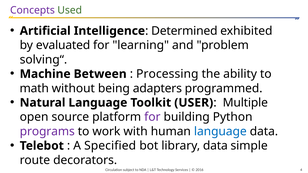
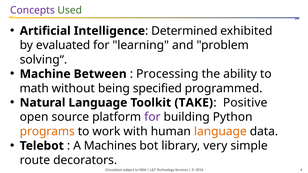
adapters: adapters -> specified (157, 88)
USER: USER -> TAKE (194, 103)
Multiple: Multiple -> Positive (245, 103)
programs colour: purple -> orange (47, 132)
language colour: blue -> orange (220, 132)
Specified: Specified -> Machines (110, 146)
library data: data -> very (215, 146)
